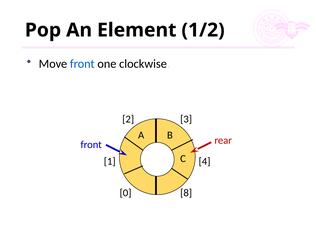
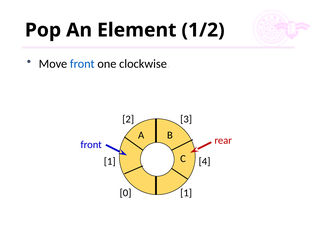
8: 8 -> 1 (186, 193)
